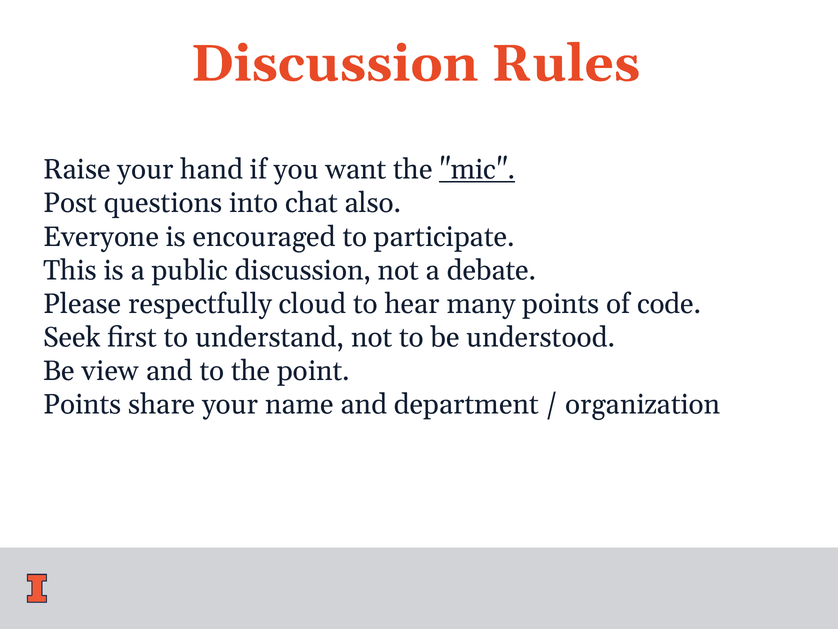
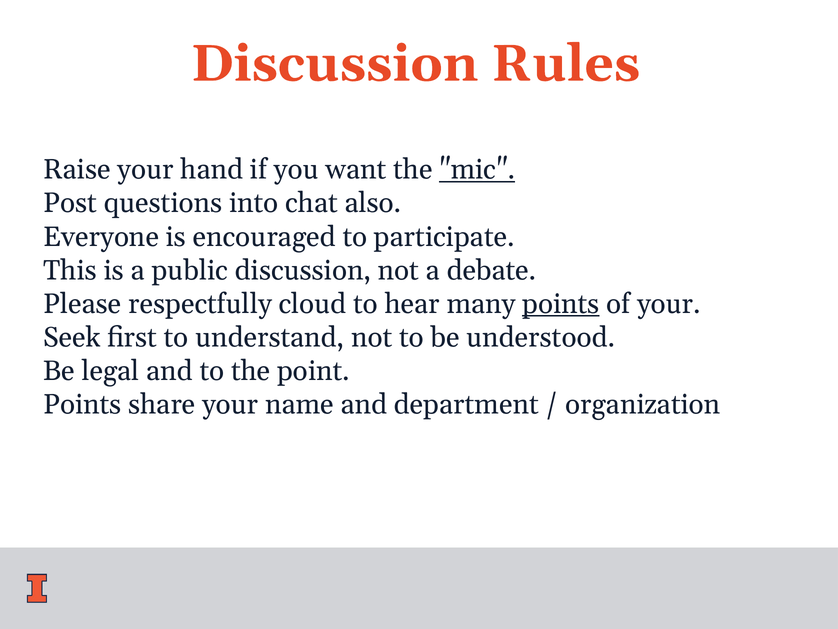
points underline: none -> present (561, 304)
of code: code -> your (669, 304)
view: view -> legal (111, 371)
